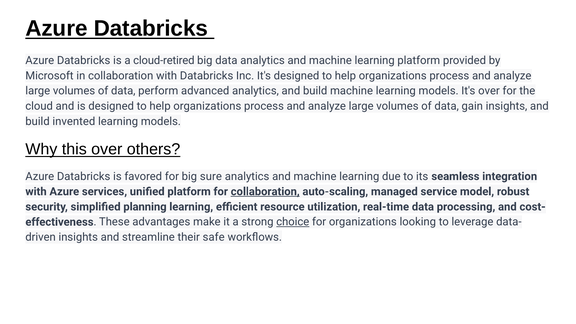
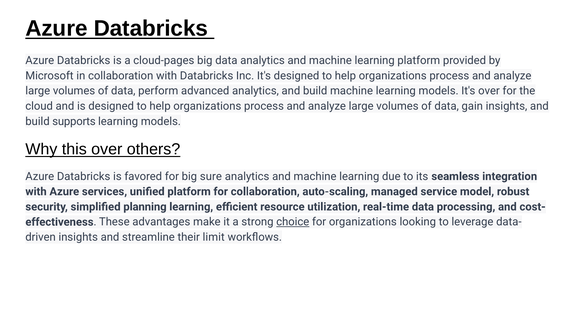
cloud-retired: cloud-retired -> cloud-pages (164, 61)
invented: invented -> supports (74, 121)
collaboration underline: present -> none (265, 192)
safe: safe -> limit (214, 237)
